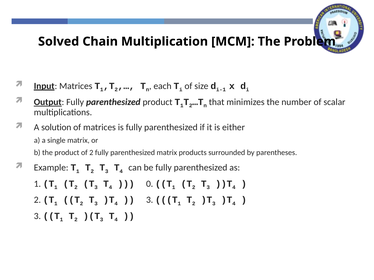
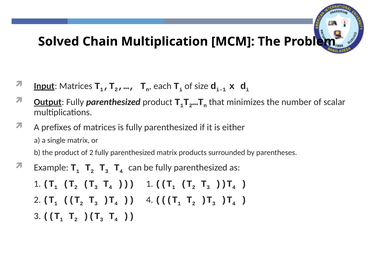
solution: solution -> prefixes (56, 127)
0: 0 -> 1 (150, 184)
3: 3 -> 4 (150, 200)
